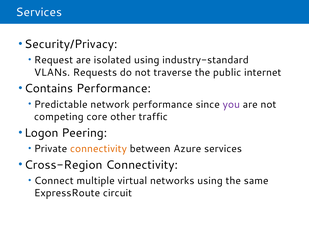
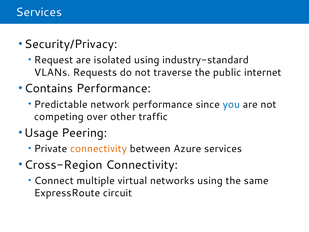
you colour: purple -> blue (231, 104)
core: core -> over (97, 117)
Logon: Logon -> Usage (41, 133)
